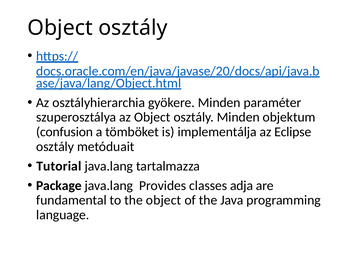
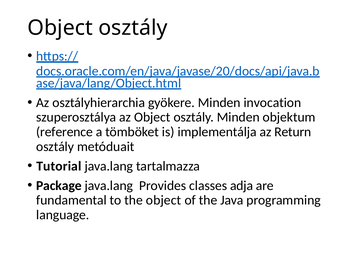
paraméter: paraméter -> invocation (272, 102)
confusion: confusion -> reference (65, 132)
Eclipse: Eclipse -> Return (293, 132)
